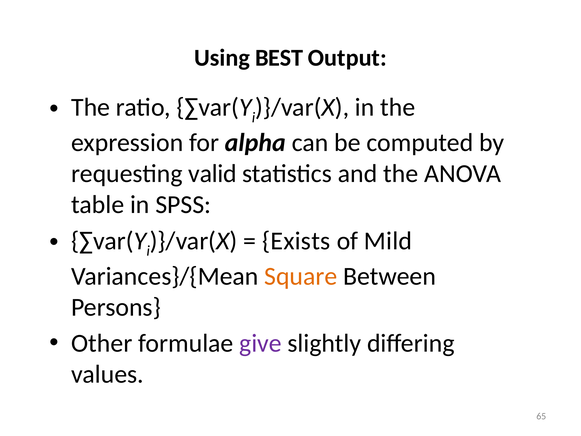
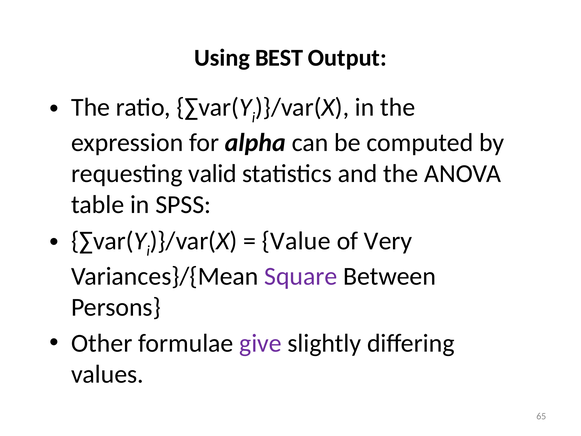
Exists: Exists -> Value (296, 241)
Mild: Mild -> Very (388, 241)
Square colour: orange -> purple (301, 276)
